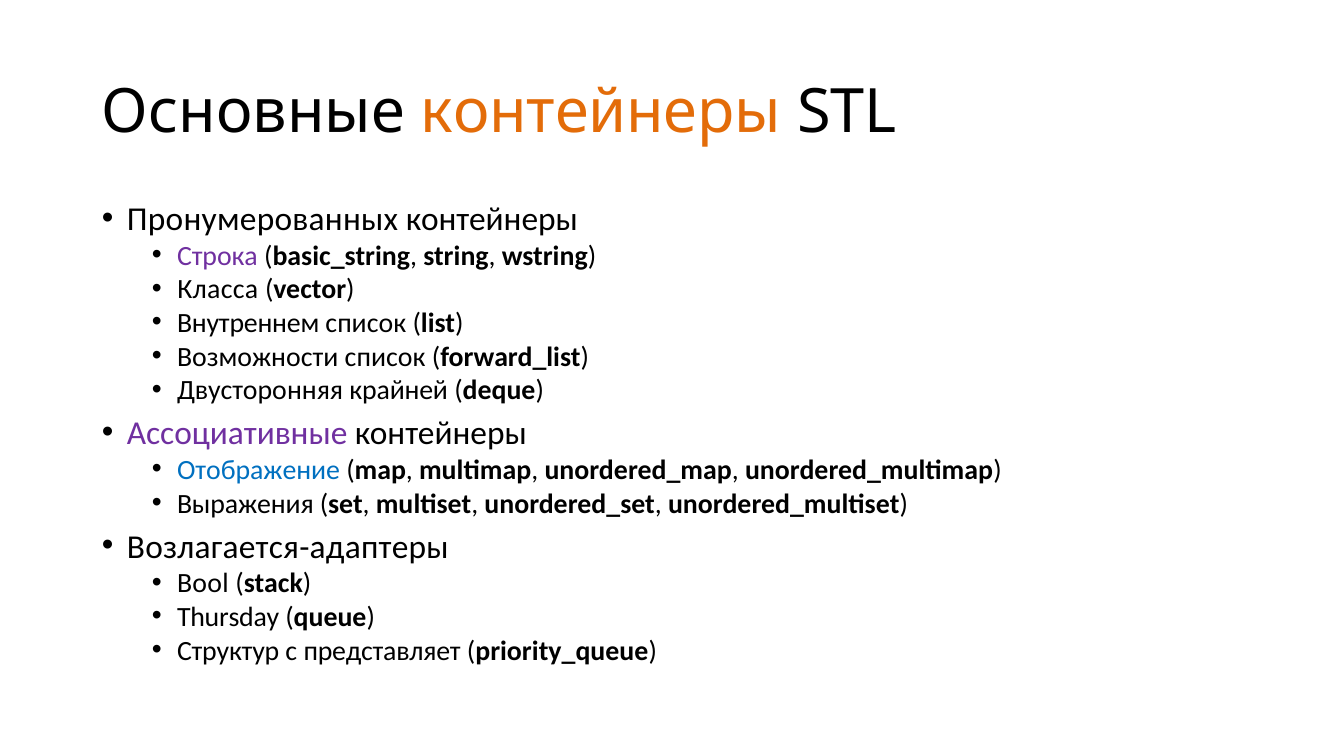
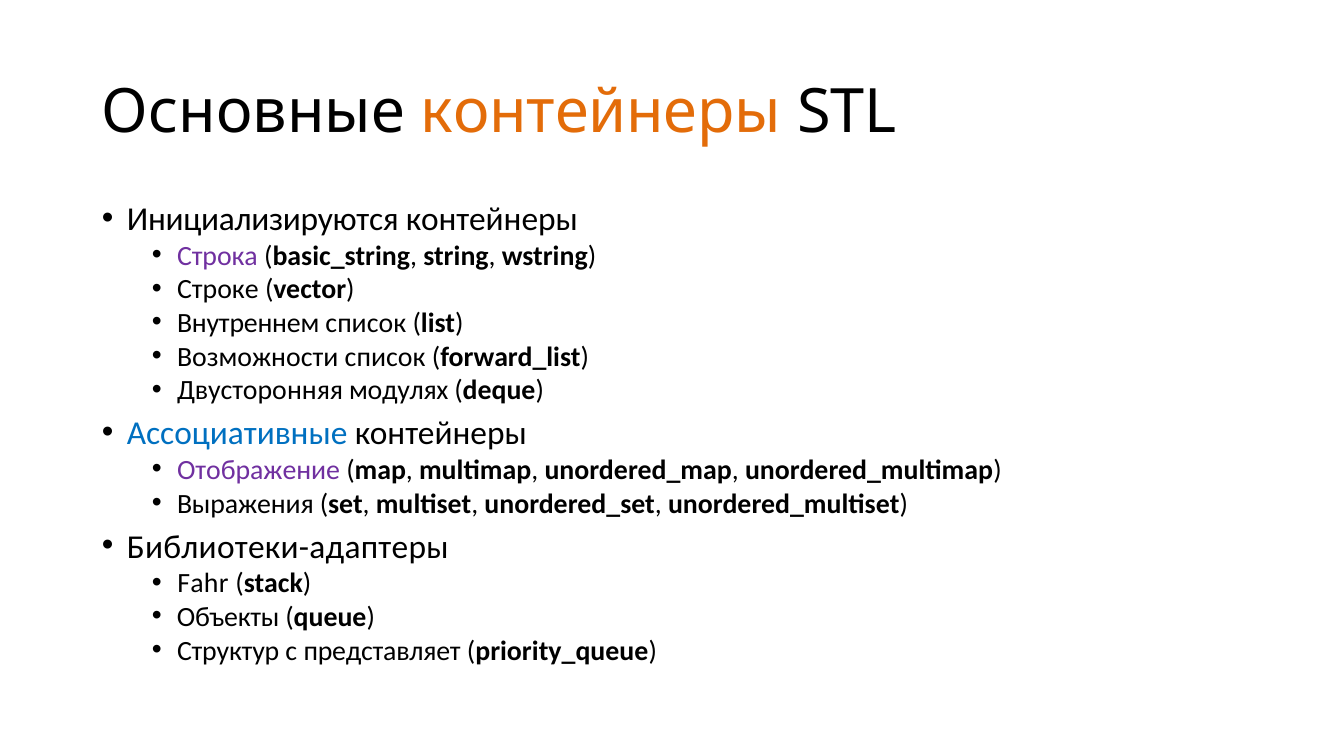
Пронумерованных: Пронумерованных -> Инициализируются (263, 220)
Класса: Класса -> Строке (218, 290)
крайней: крайней -> модулях (399, 391)
Ассоциативные colour: purple -> blue (237, 434)
Отображение colour: blue -> purple (258, 471)
Возлагается-адаптеры: Возлагается-адаптеры -> Библиотеки-адаптеры (288, 547)
Bool: Bool -> Fahr (203, 584)
Thursday: Thursday -> Объекты (228, 618)
